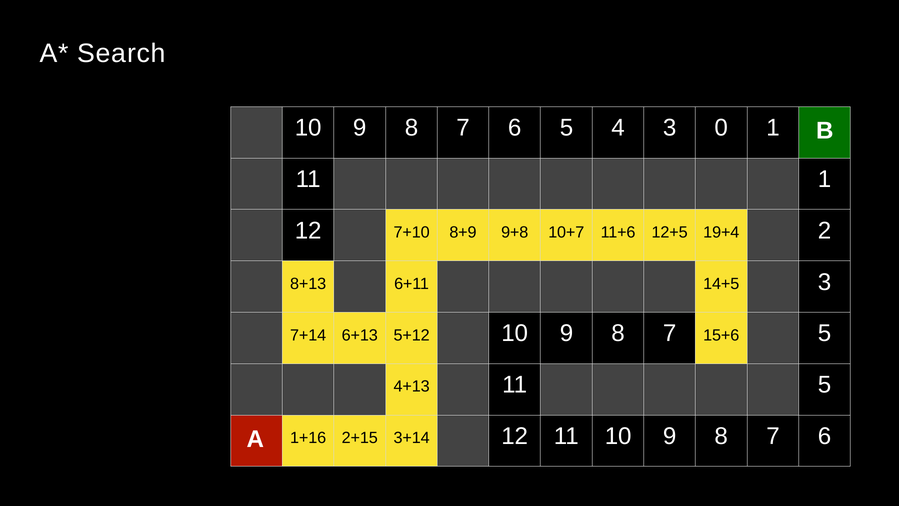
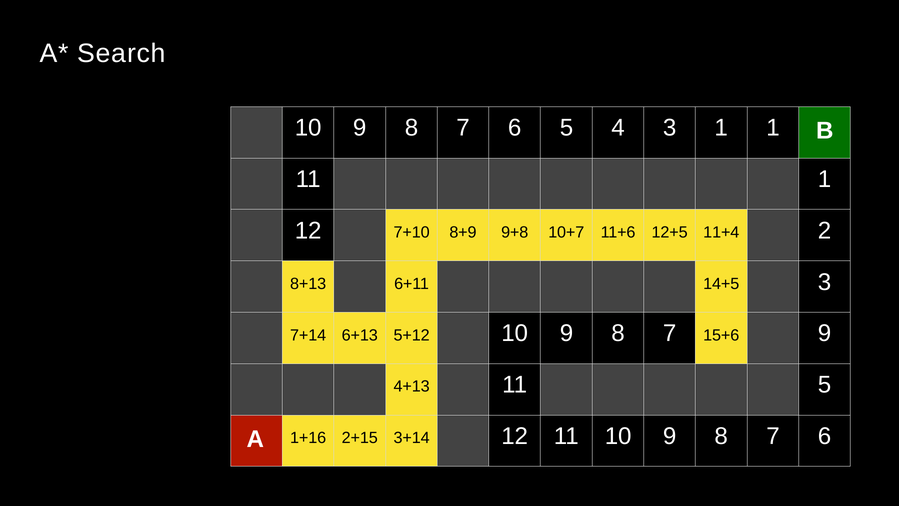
3 0: 0 -> 1 (721, 128)
19+4: 19+4 -> 11+4 (721, 232)
15+6 5: 5 -> 9 (825, 333)
